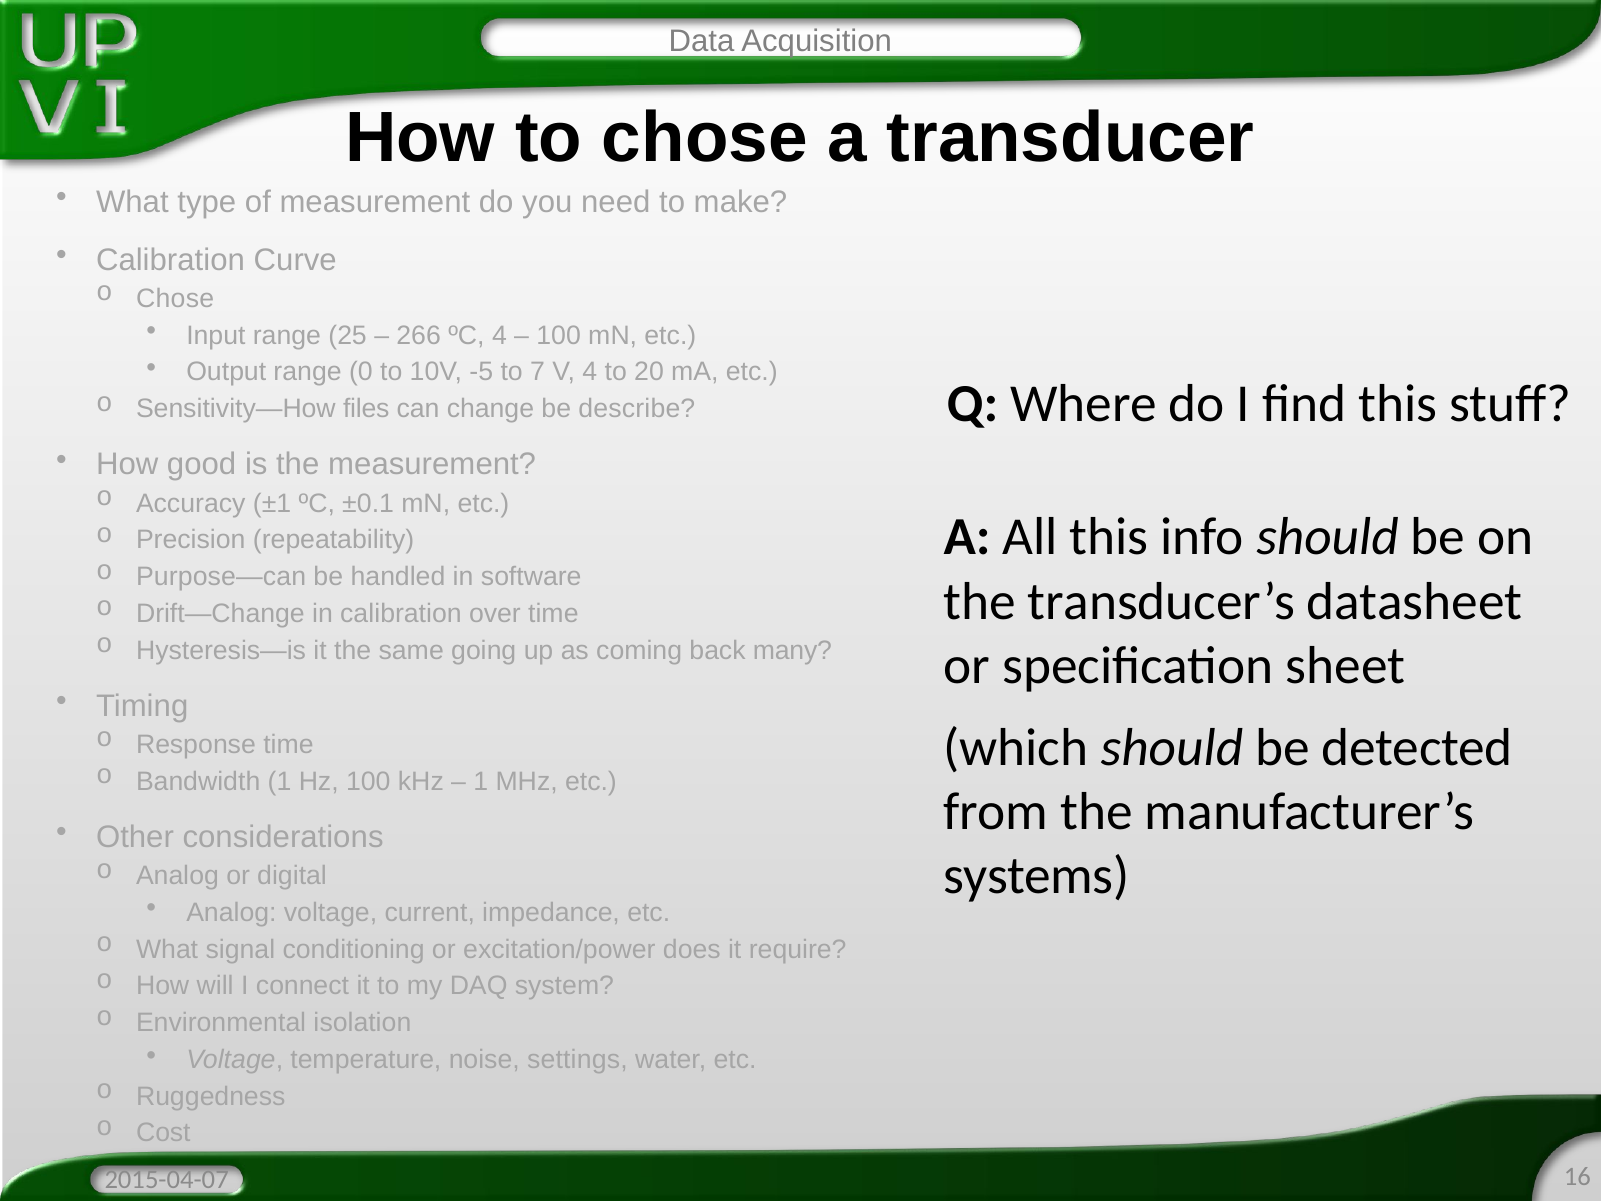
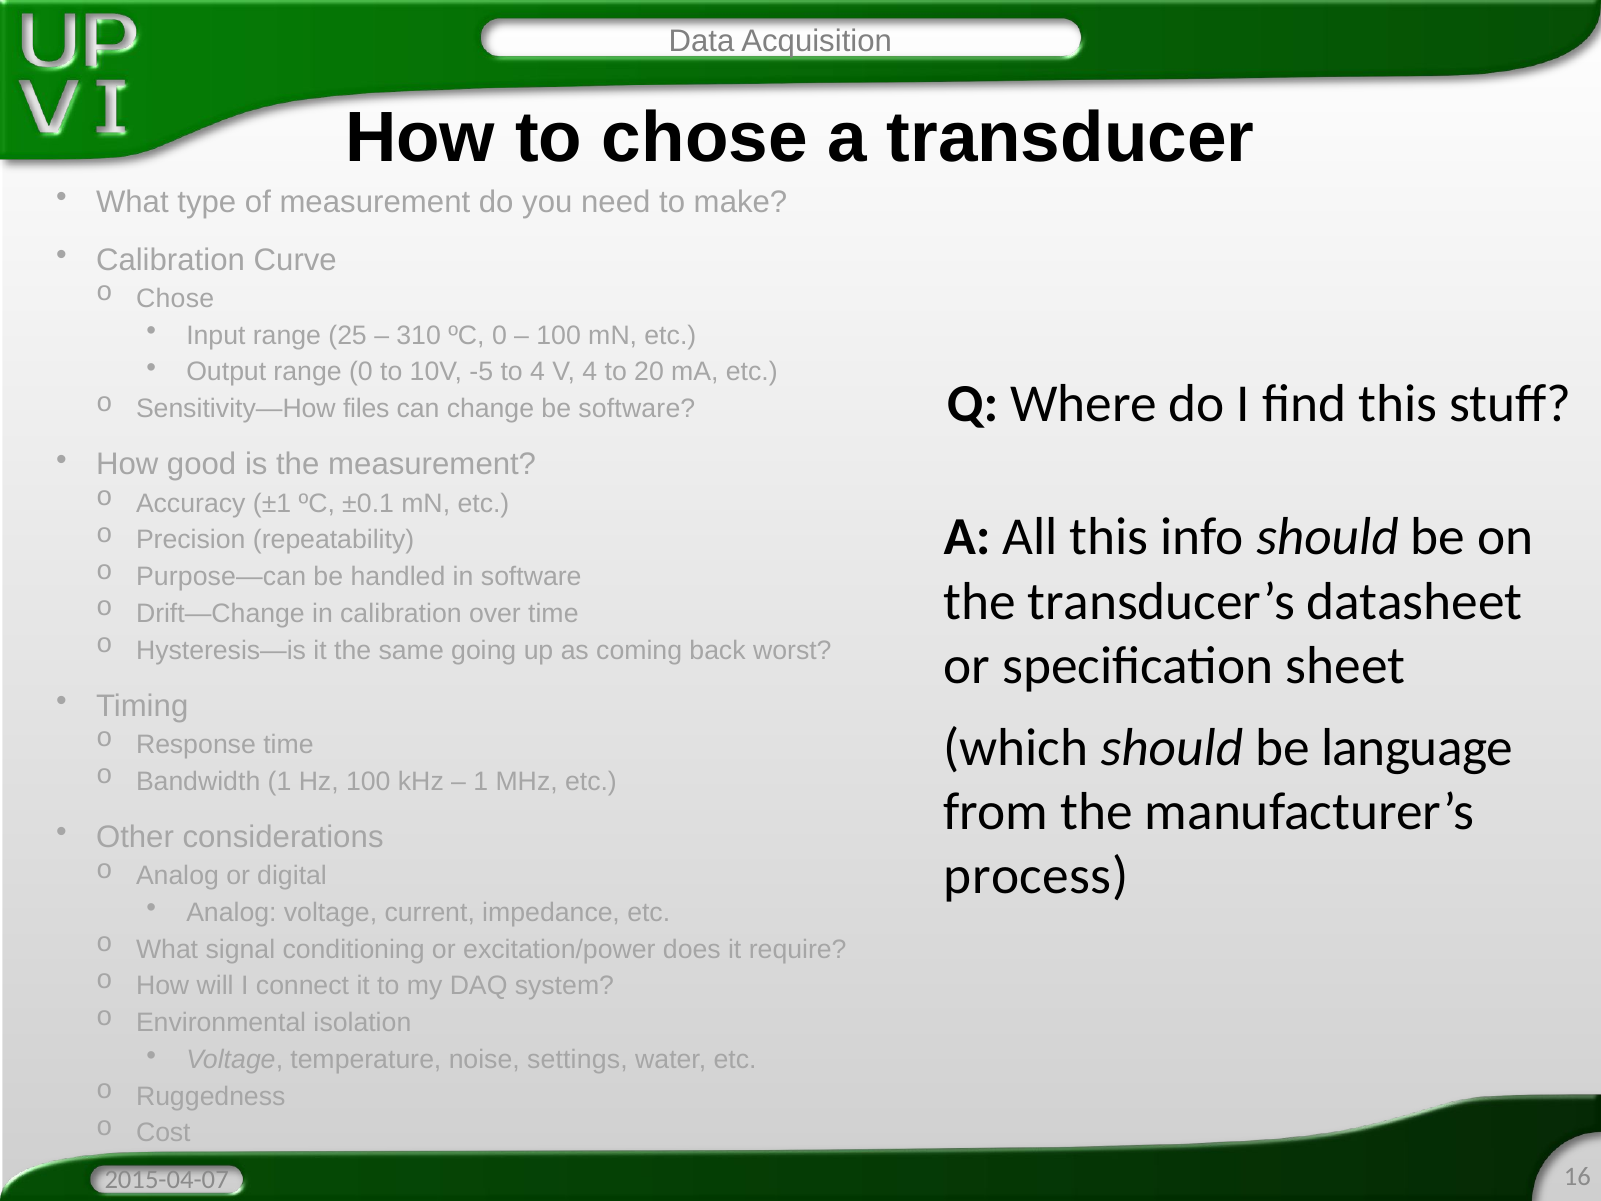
266: 266 -> 310 (419, 335)
ºC 4: 4 -> 0 (499, 335)
to 7: 7 -> 4 (537, 372)
be describe: describe -> software (637, 409)
many: many -> worst (792, 650)
detected: detected -> language (1417, 747)
systems: systems -> process (1036, 875)
